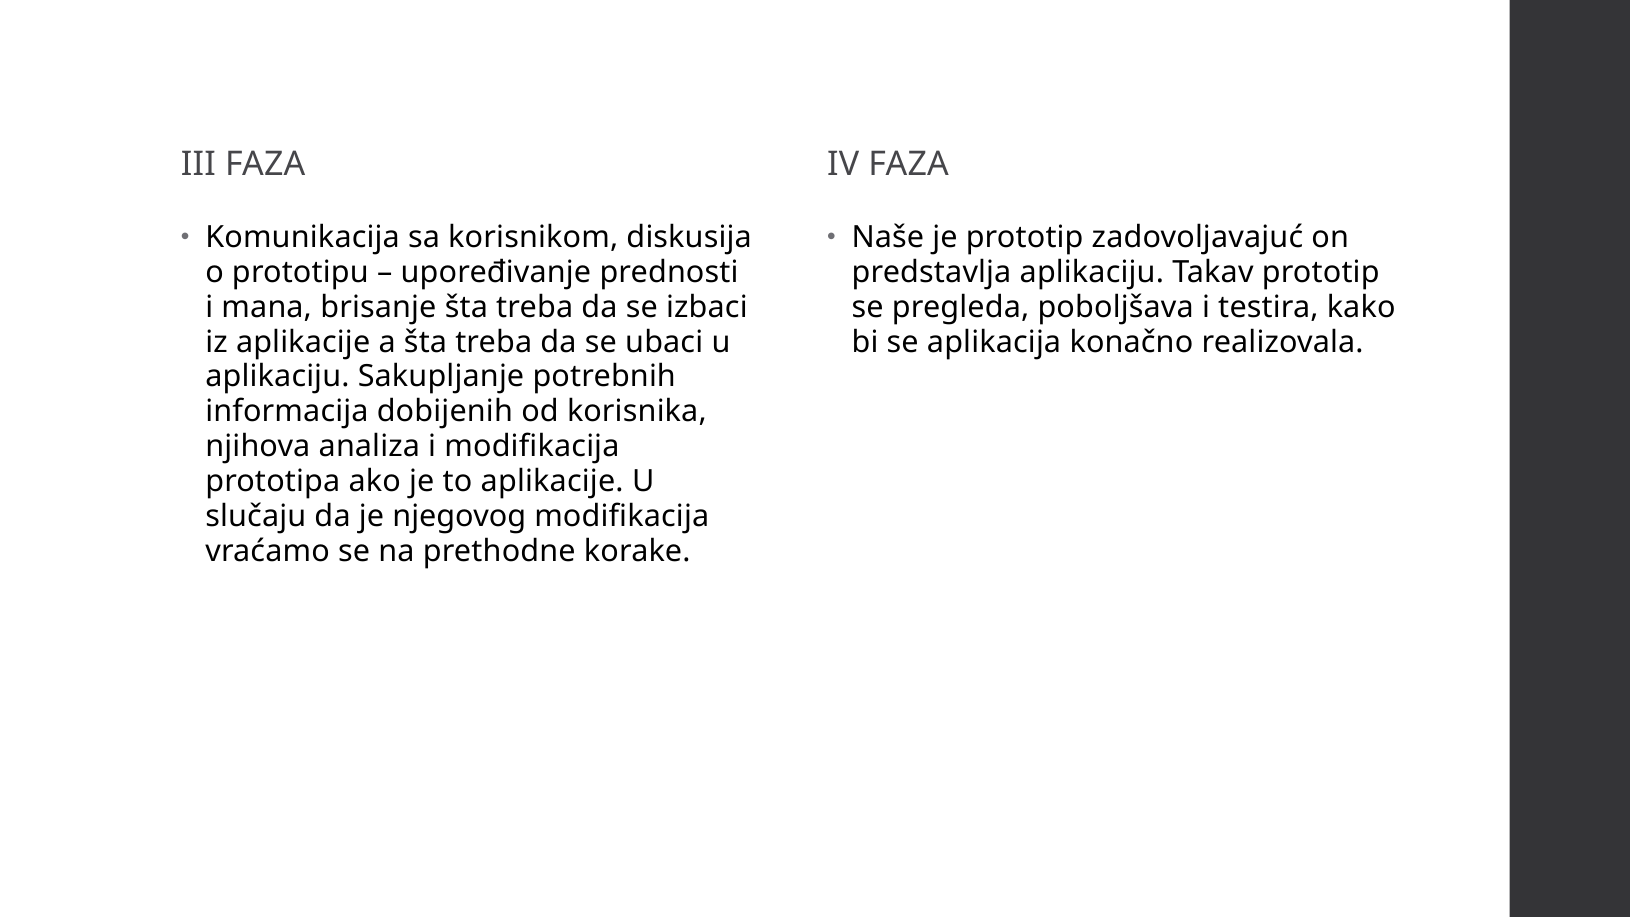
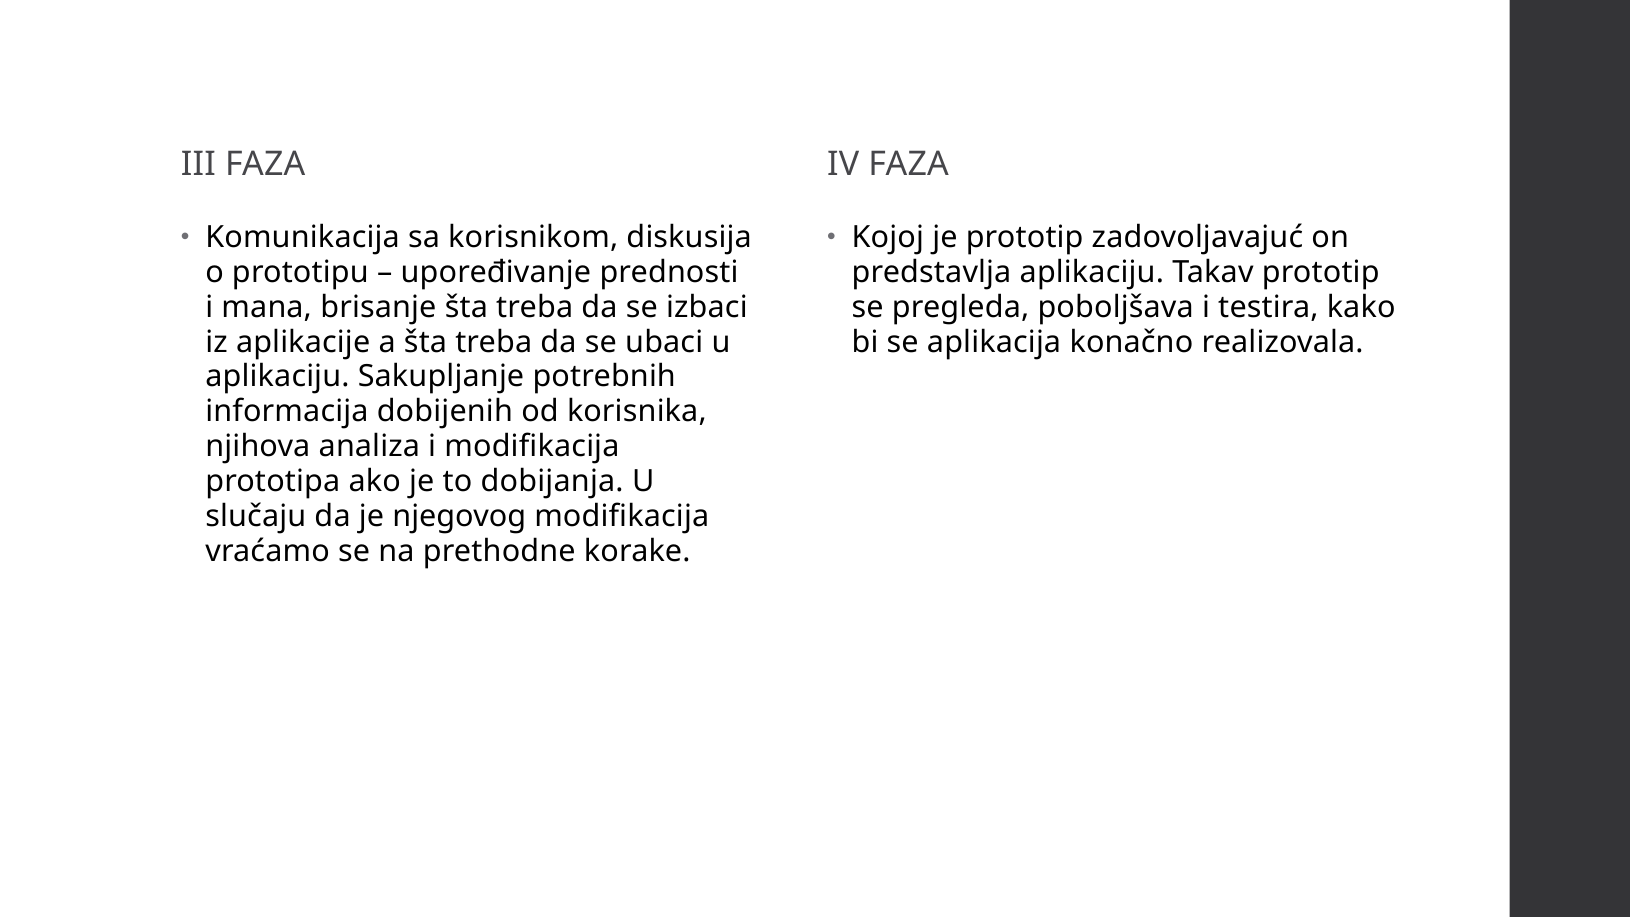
Naše: Naše -> Kojoj (888, 237)
to aplikacije: aplikacije -> dobijanja (552, 481)
